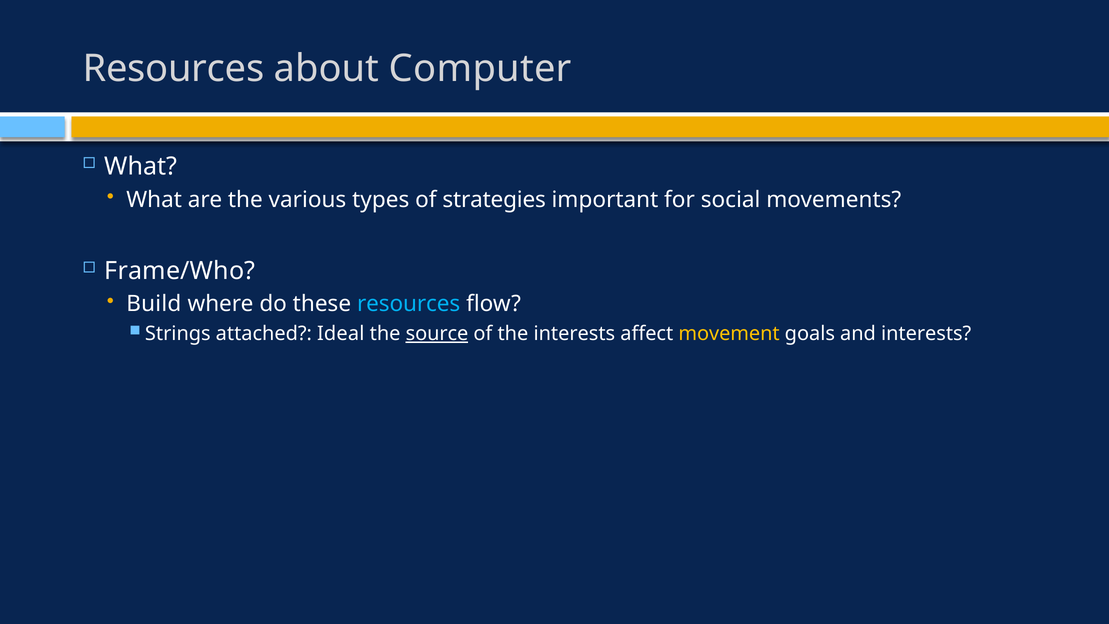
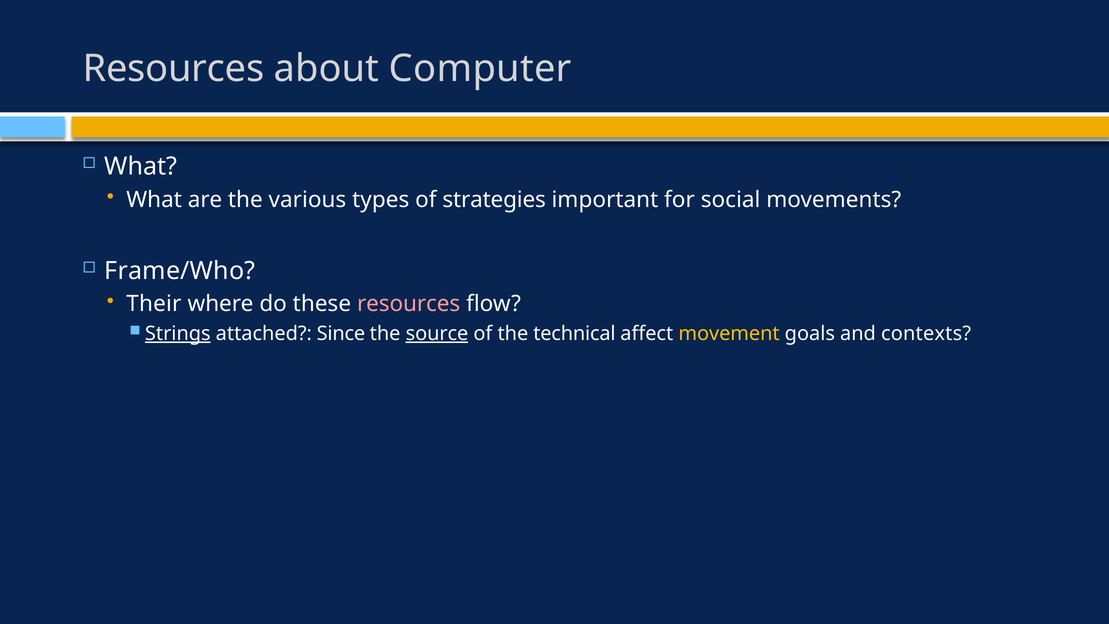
Build: Build -> Their (154, 304)
resources colour: light blue -> pink (409, 304)
Strings underline: none -> present (178, 334)
Ideal: Ideal -> Since (341, 334)
the interests: interests -> technical (574, 334)
and interests: interests -> contexts (926, 334)
